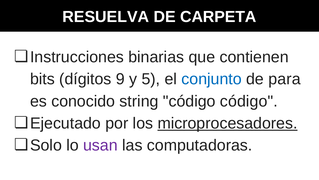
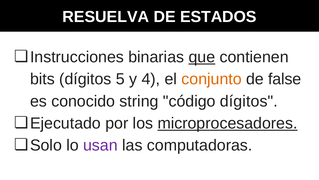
CARPETA: CARPETA -> ESTADOS (218, 17)
que underline: none -> present (202, 57)
9: 9 -> 5 (120, 79)
5: 5 -> 4 (151, 79)
conjunto colour: blue -> orange (212, 79)
para: para -> false (285, 79)
código código: código -> dígitos (249, 101)
